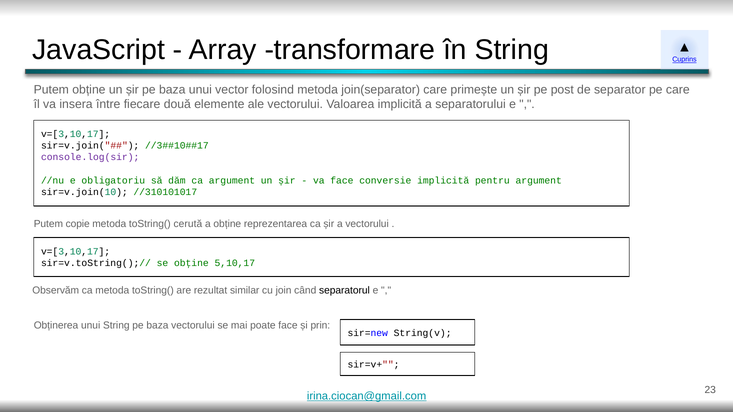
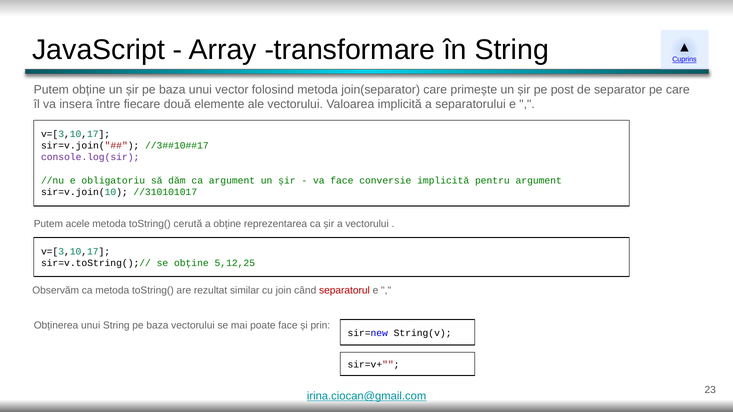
copie: copie -> acele (78, 224)
5,10,17: 5,10,17 -> 5,12,25 (235, 263)
separatorul colour: black -> red (344, 291)
